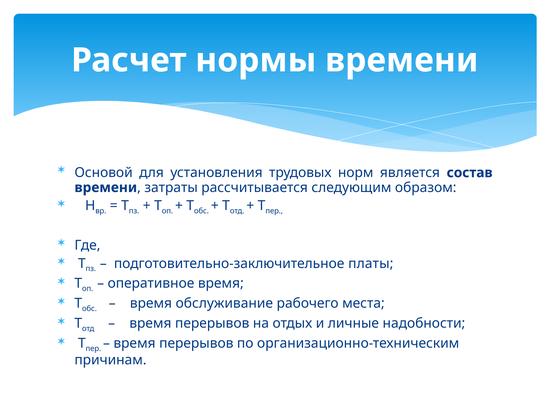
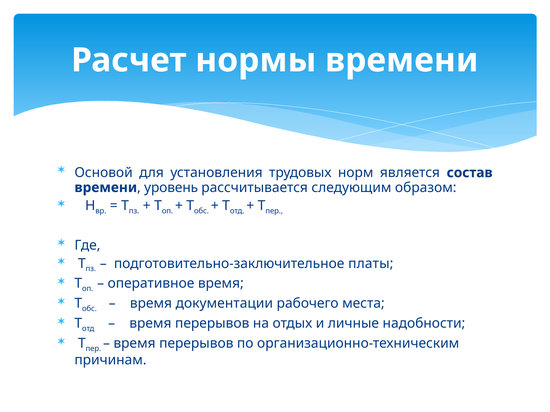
затраты: затраты -> уровень (171, 188)
обслуживание: обслуживание -> документации (224, 304)
